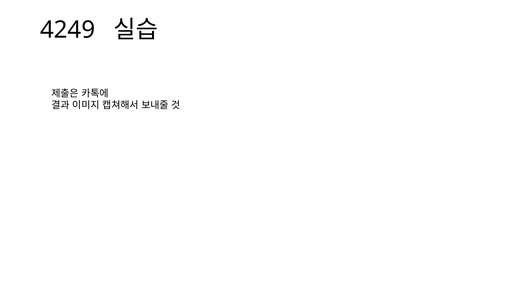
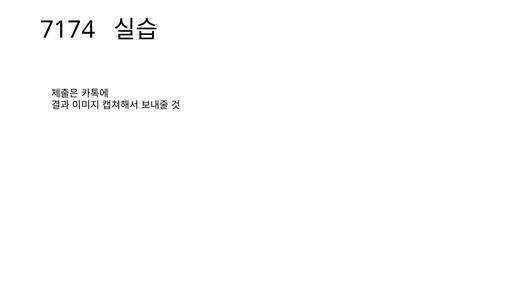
4249: 4249 -> 7174 (68, 30)
